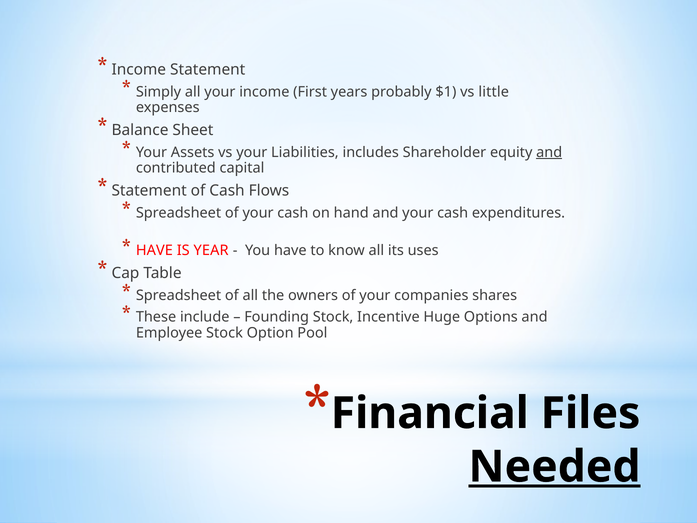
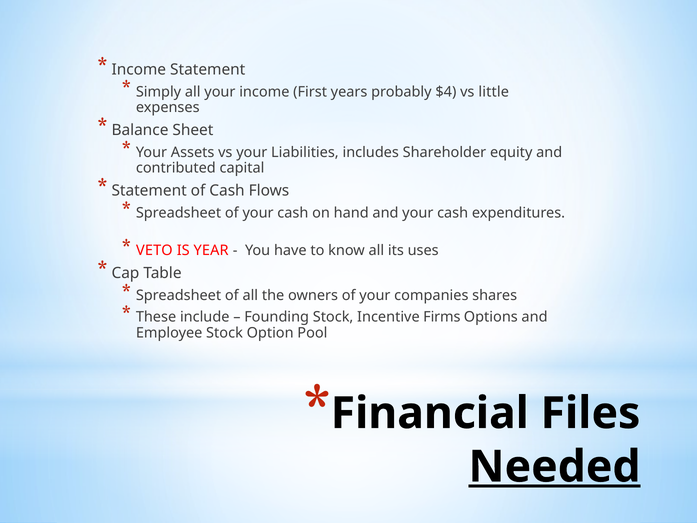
$1: $1 -> $4 (446, 92)
and underline: present -> none (549, 152)
HAVE: HAVE -> VETO (154, 250)
Huge: Huge -> Firms (442, 317)
